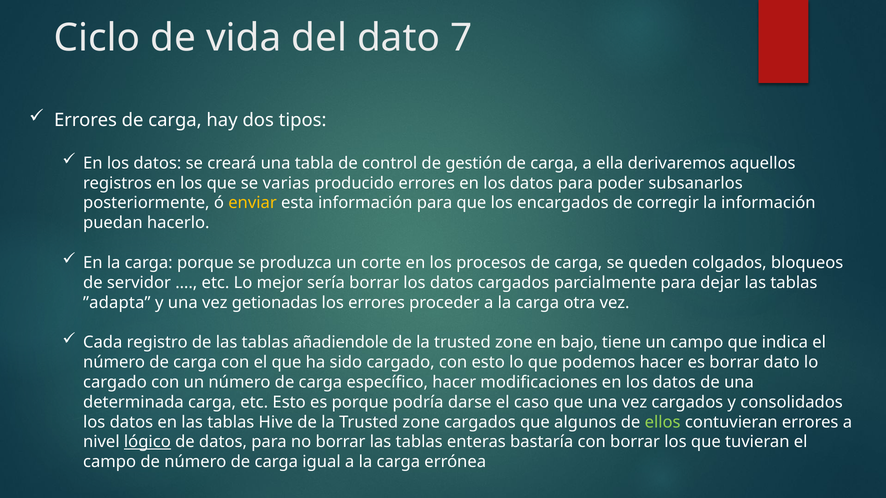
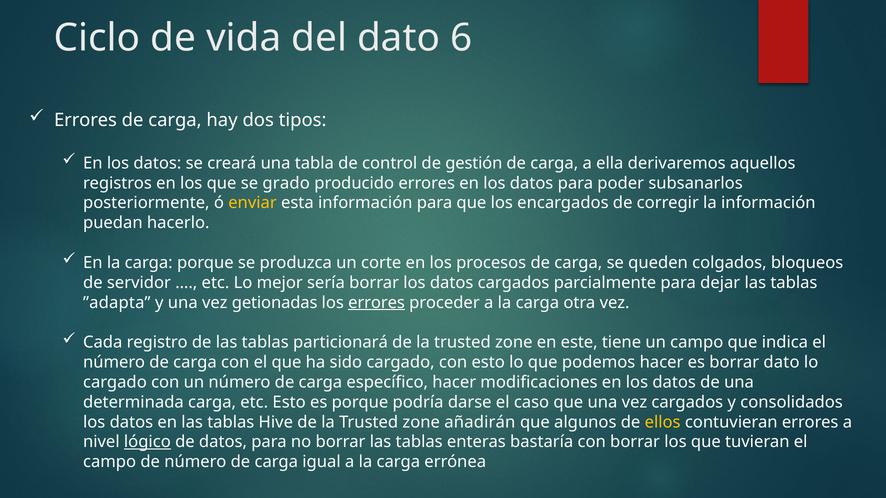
7: 7 -> 6 (461, 38)
varias: varias -> grado (286, 183)
errores underline: none -> present (377, 303)
añadiendole: añadiendole -> particionará (341, 343)
bajo: bajo -> este (579, 343)
zone cargados: cargados -> añadirán (480, 422)
ellos colour: light green -> yellow (663, 422)
